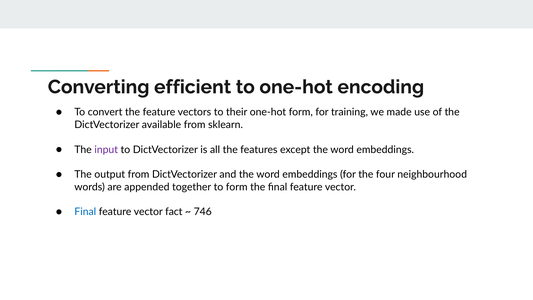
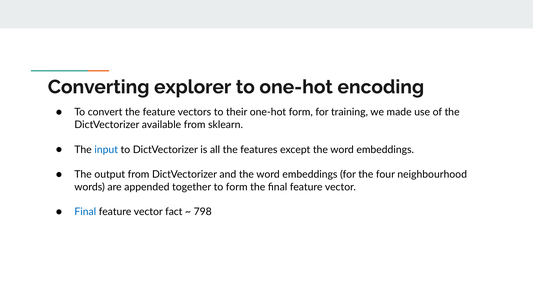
efficient: efficient -> explorer (193, 87)
input colour: purple -> blue (106, 149)
746: 746 -> 798 (203, 212)
